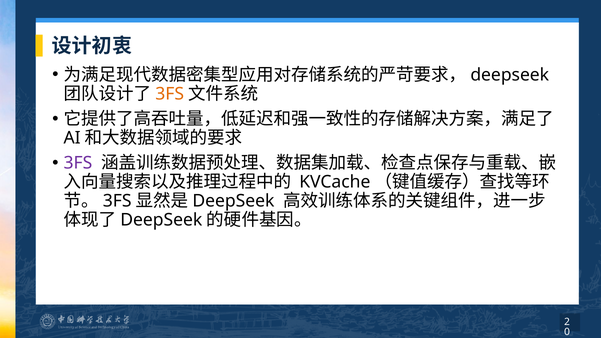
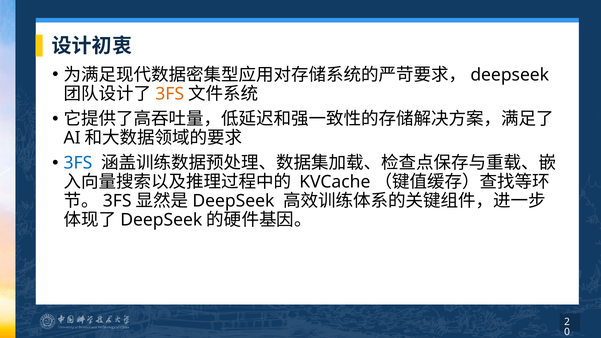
3FS colour: purple -> blue (78, 163)
